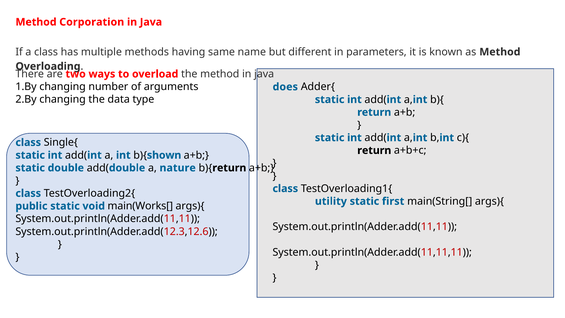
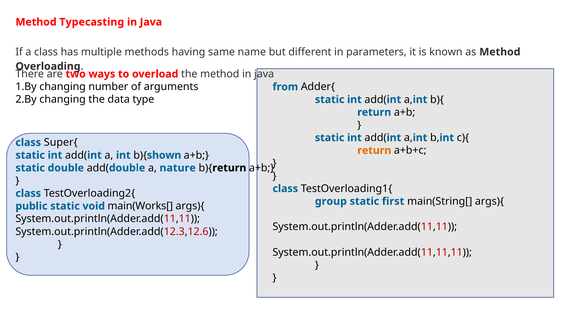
Corporation: Corporation -> Typecasting (92, 22)
does: does -> from (285, 87)
Single{: Single{ -> Super{ (61, 142)
return colour: black -> orange (374, 150)
utility: utility -> group (331, 201)
